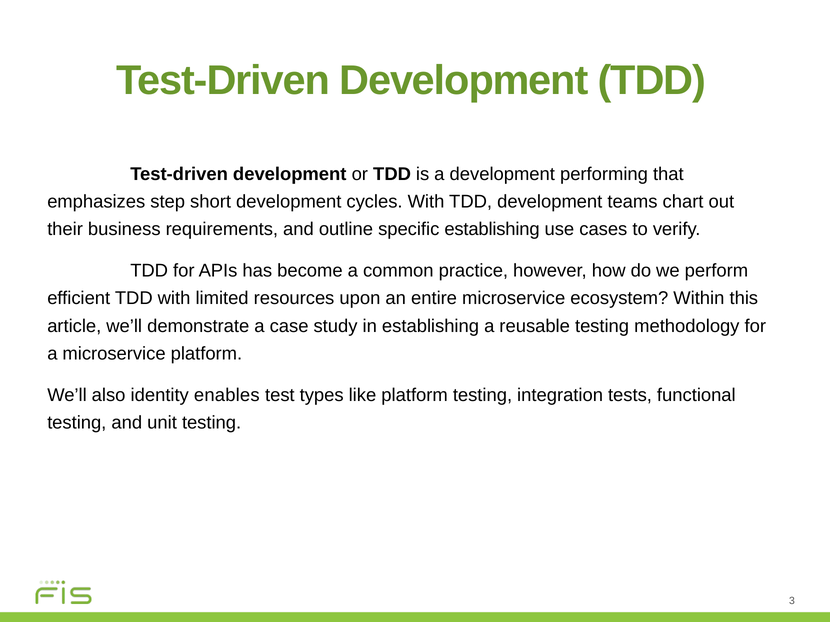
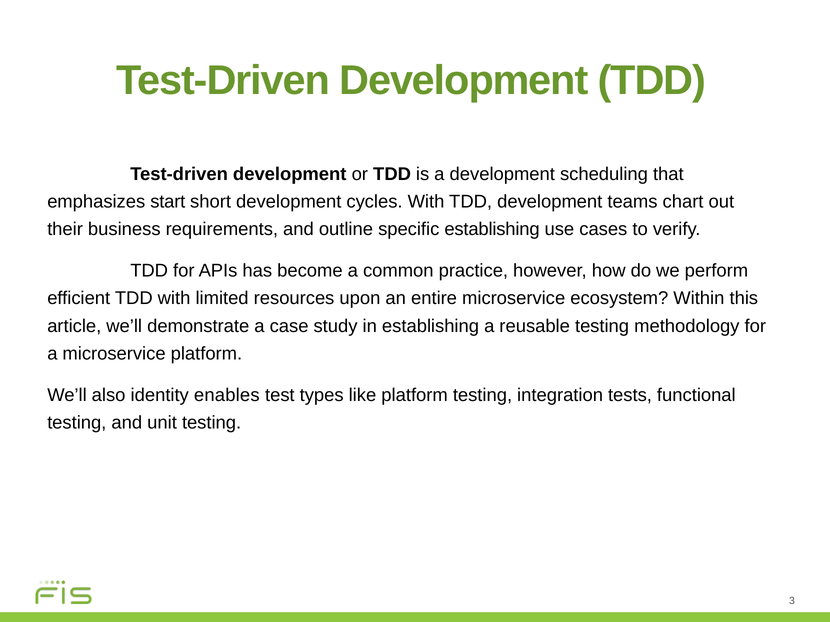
performing: performing -> scheduling (604, 174)
step: step -> start (168, 202)
